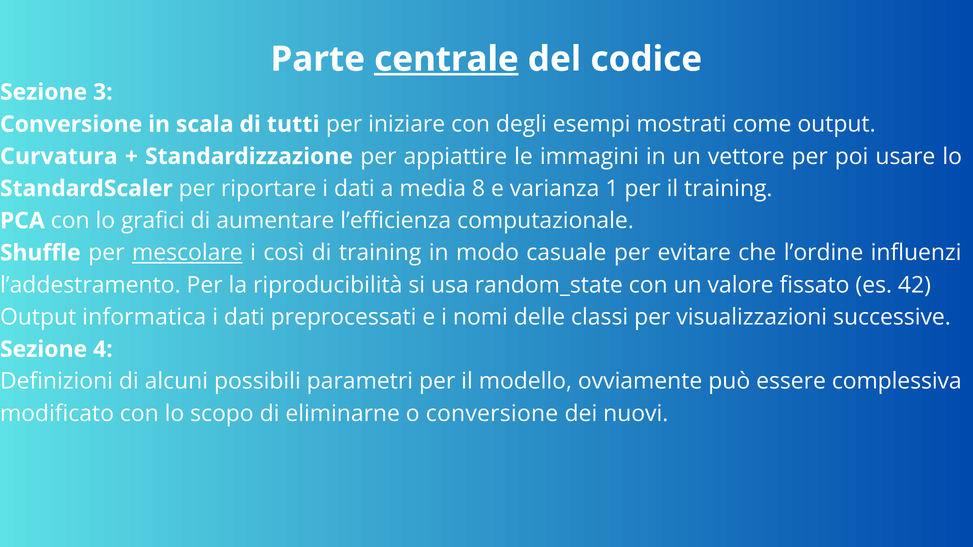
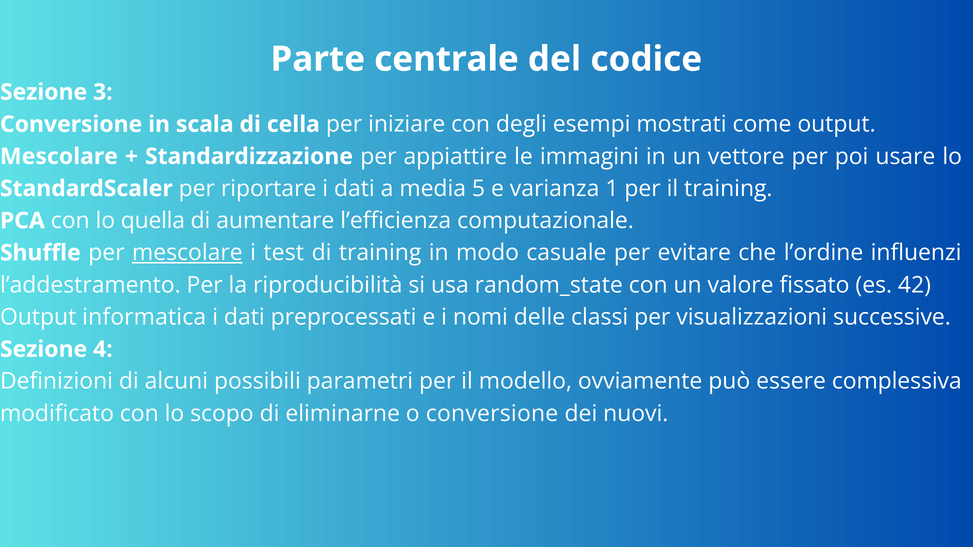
centrale underline: present -> none (446, 59)
tutti: tutti -> cella (293, 124)
Curvatura: Curvatura -> Mescolare (59, 157)
8: 8 -> 5 (479, 189)
grafici: grafici -> quella (153, 221)
così: così -> test (284, 253)
